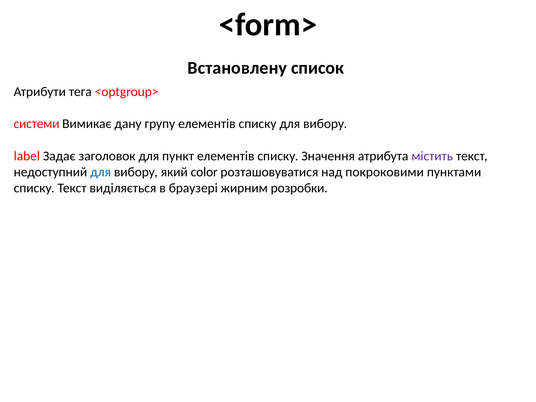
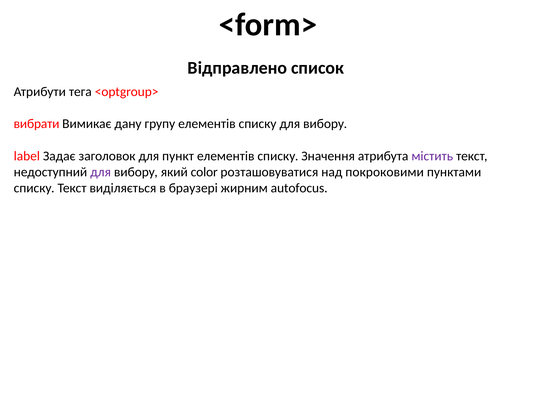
Встановлену: Встановлену -> Відправлено (237, 68)
системи: системи -> вибрати (37, 124)
для colour: blue -> purple (101, 172)
розробки: розробки -> autofocus (299, 188)
